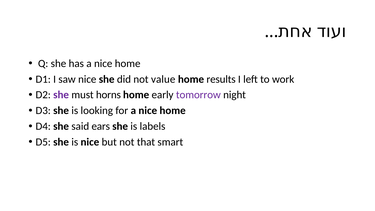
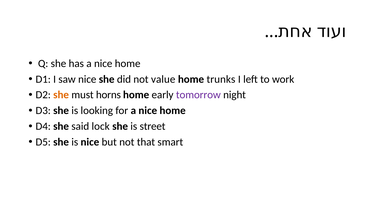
results: results -> trunks (221, 79)
she colour: purple -> orange (61, 95)
ears: ears -> lock (101, 126)
labels: labels -> street (153, 126)
